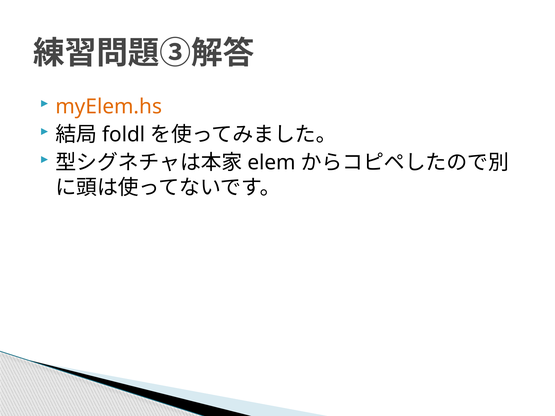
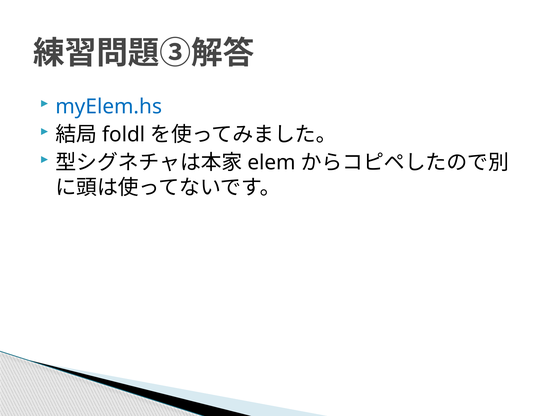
myElem.hs colour: orange -> blue (109, 107)
